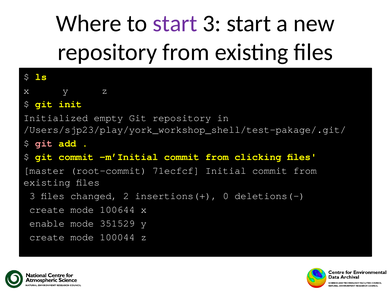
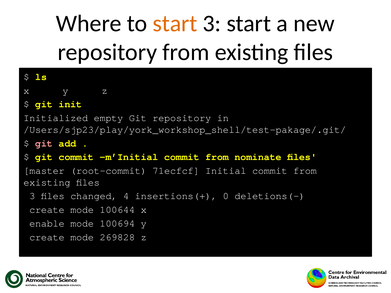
start colour: purple -> orange (175, 24)
clicking: clicking -> nominate (258, 157)
2: 2 -> 4 (126, 196)
351529: 351529 -> 100694 (117, 224)
100044: 100044 -> 269828 (117, 237)
